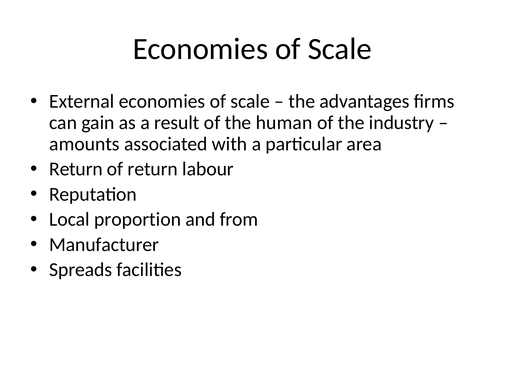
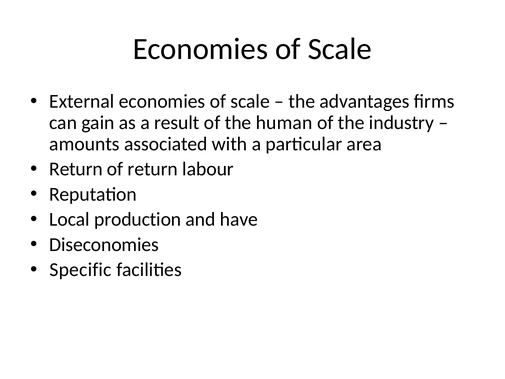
proportion: proportion -> production (138, 219)
from: from -> have (239, 219)
Manufacturer: Manufacturer -> Diseconomies (104, 244)
Spreads: Spreads -> Specific (81, 270)
